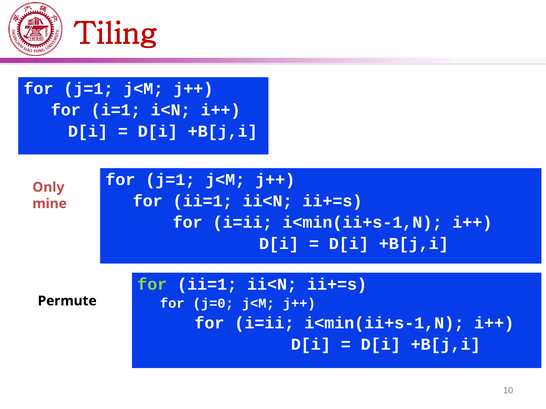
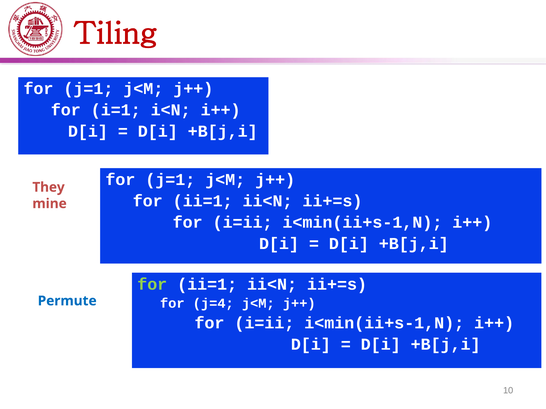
Only: Only -> They (49, 187)
j=0: j=0 -> j=4 (213, 304)
Permute colour: black -> blue (67, 301)
